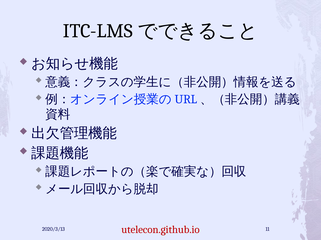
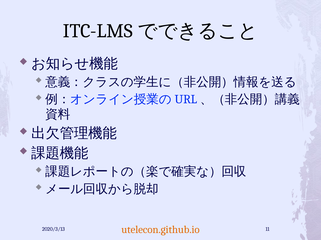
utelecon.github.io colour: red -> orange (160, 230)
